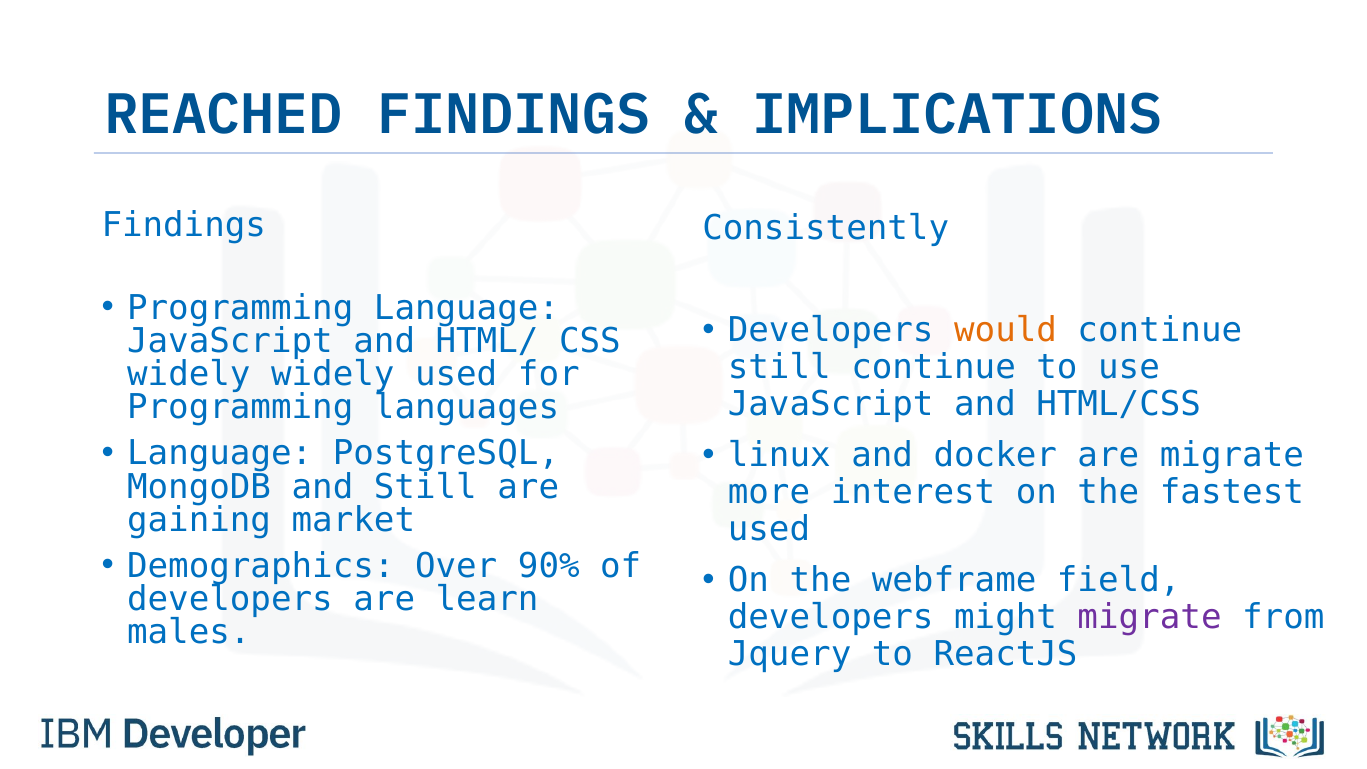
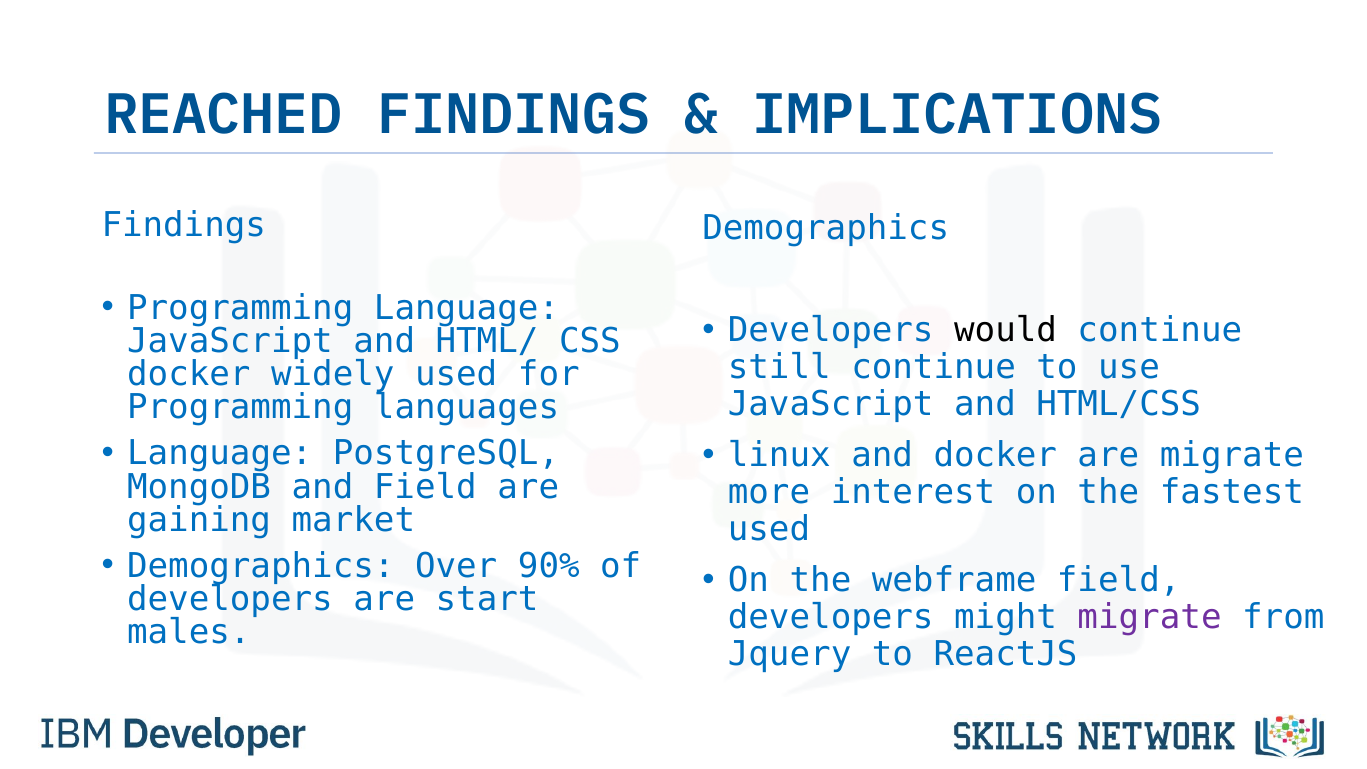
Consistently: Consistently -> Demographics (826, 228)
would colour: orange -> black (1006, 330)
widely: widely -> docker (189, 374)
and Still: Still -> Field (425, 487)
learn: learn -> start (487, 599)
